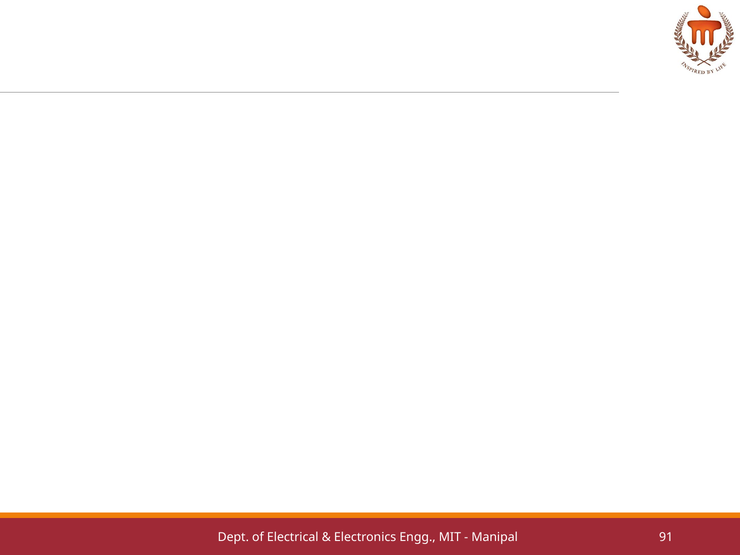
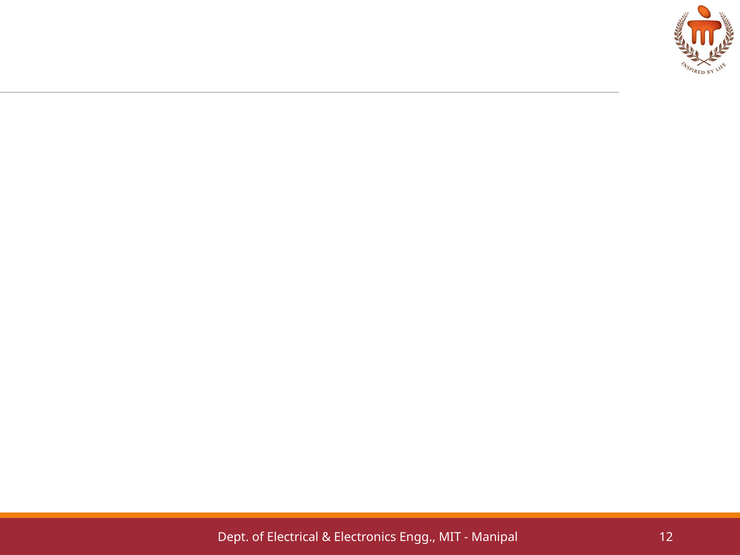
91: 91 -> 12 (666, 537)
